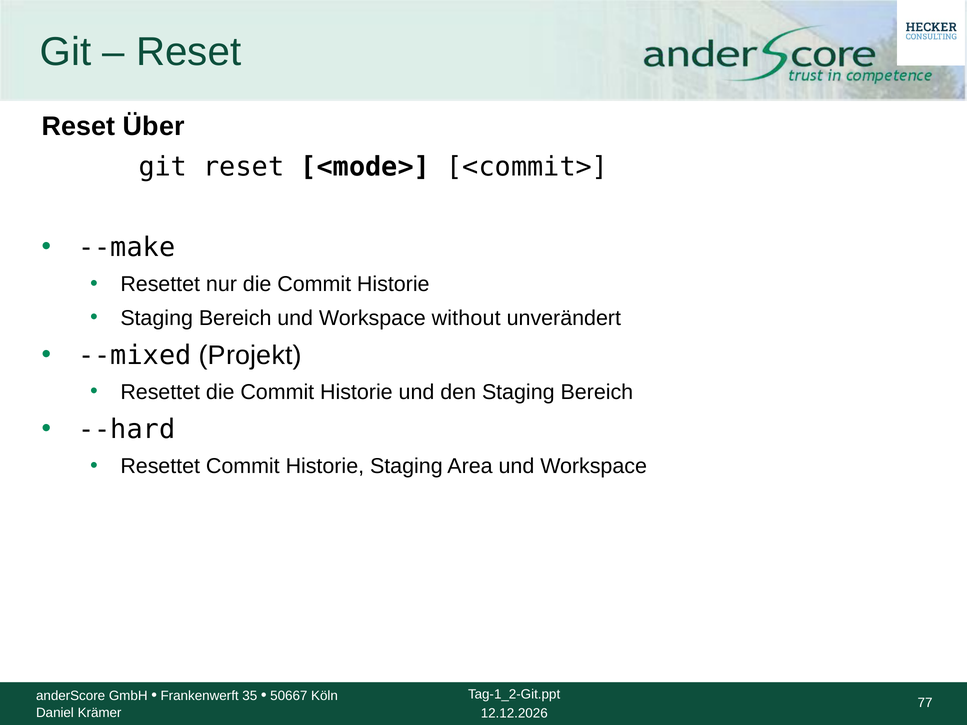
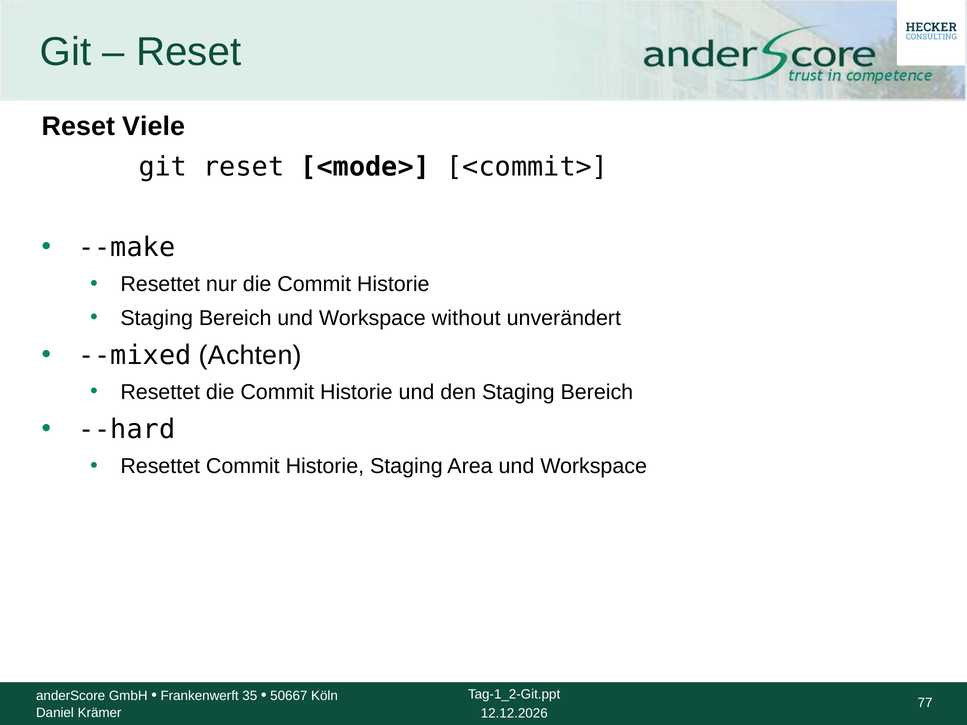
Über: Über -> Viele (154, 127)
Projekt: Projekt -> Achten (250, 356)
